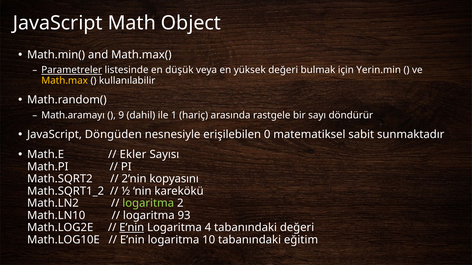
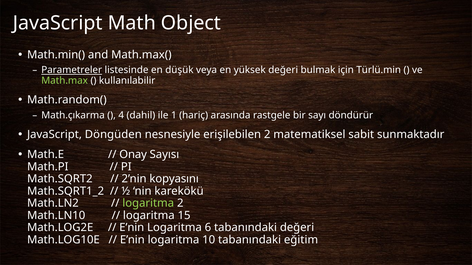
Yerin.min: Yerin.min -> Türlü.min (379, 70)
Math.max colour: yellow -> light green (65, 81)
Math.aramayı: Math.aramayı -> Math.çıkarma (73, 115)
9: 9 -> 4 (121, 115)
erişilebilen 0: 0 -> 2 (267, 135)
Ekler: Ekler -> Onay (133, 155)
93: 93 -> 15 (184, 216)
E’nin underline: present -> none (132, 228)
4: 4 -> 6 (208, 228)
